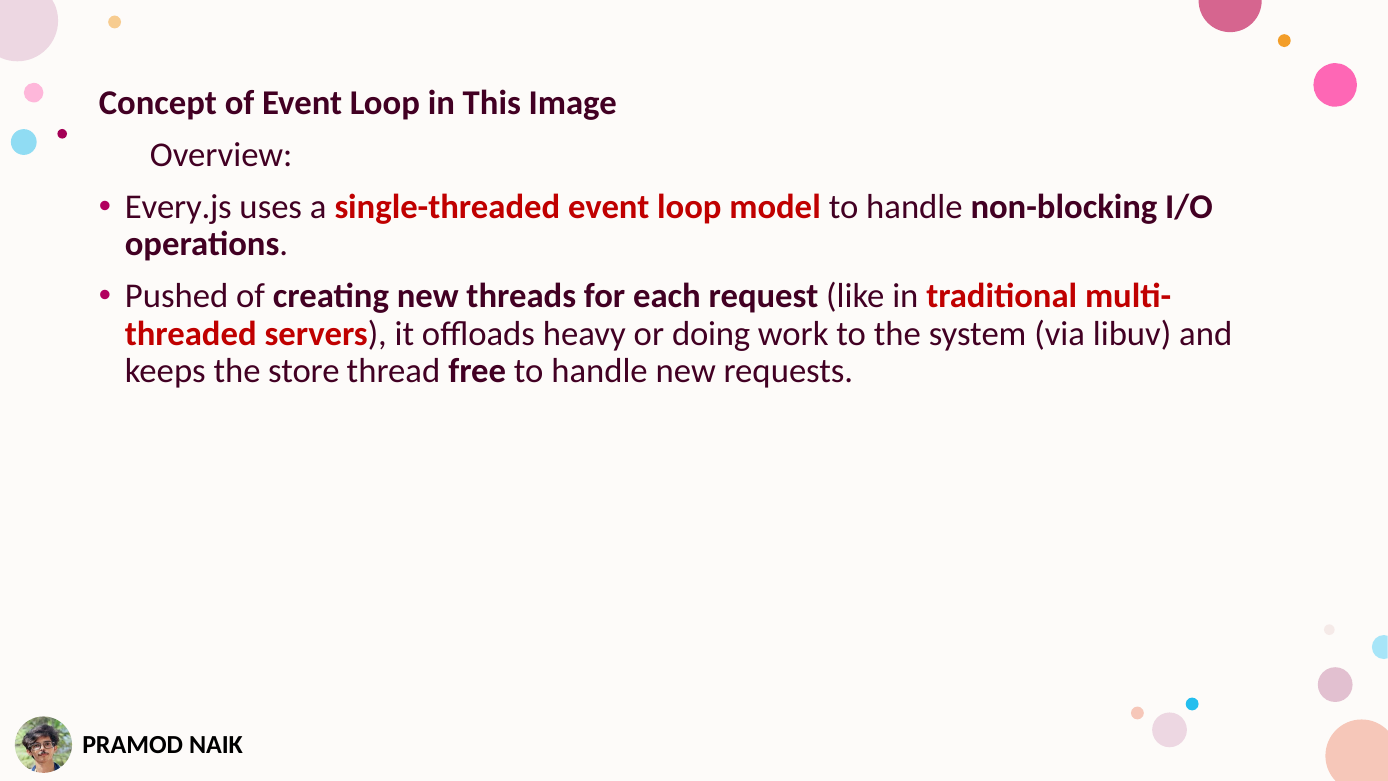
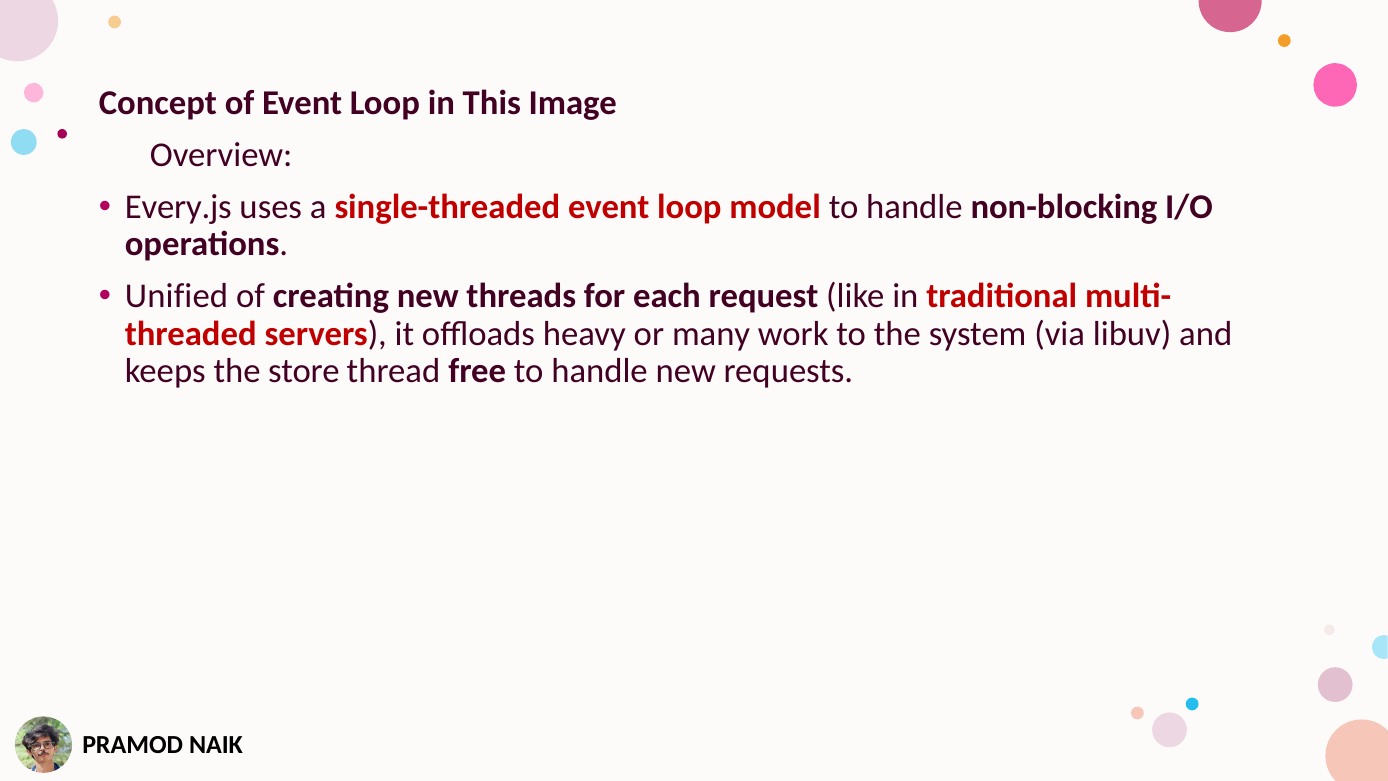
Pushed: Pushed -> Unified (177, 296)
doing: doing -> many (711, 334)
